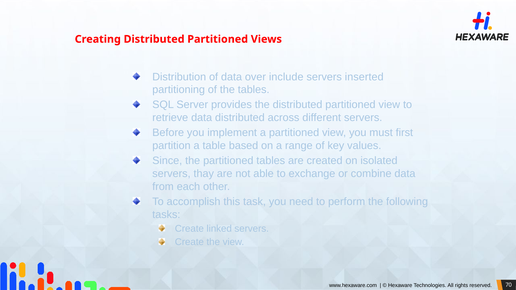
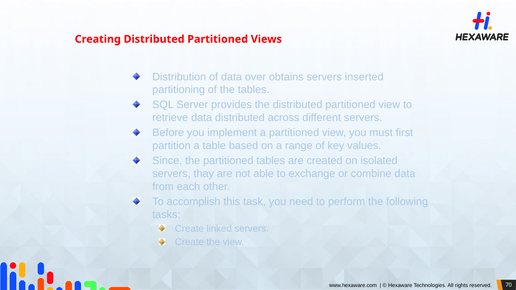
include: include -> obtains (286, 77)
